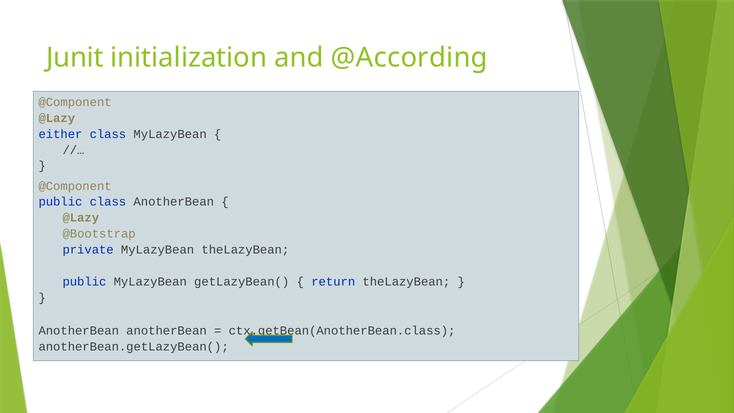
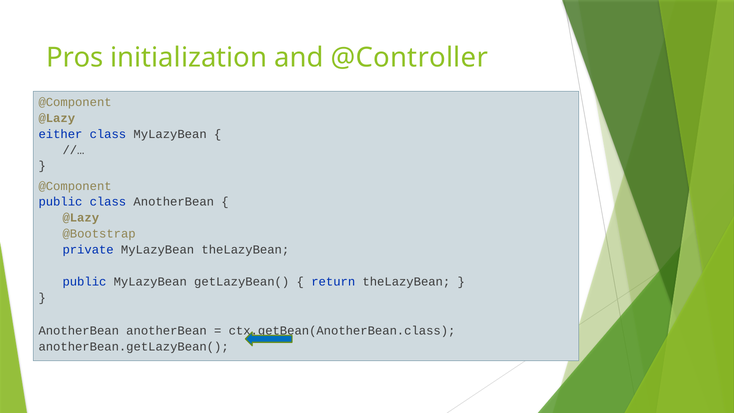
Junit: Junit -> Pros (75, 58)
@According: @According -> @Controller (409, 58)
